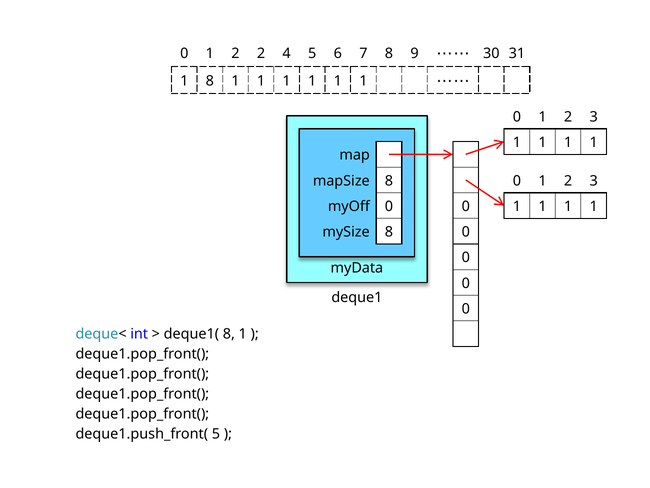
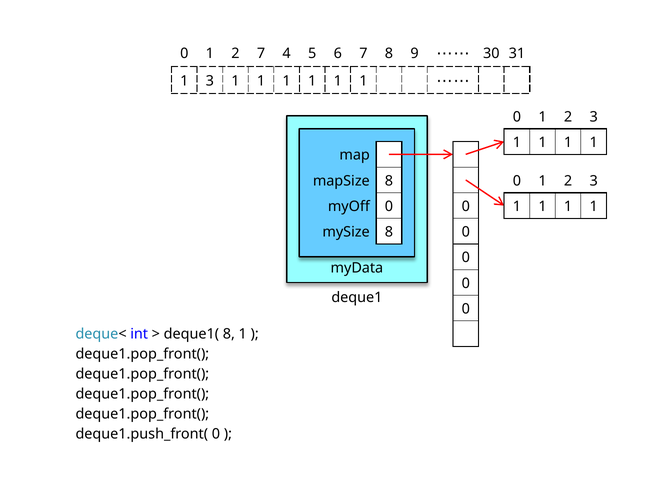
2 2: 2 -> 7 (261, 53)
1 8: 8 -> 3 (210, 81)
deque1.push_front( 5: 5 -> 0 (216, 434)
